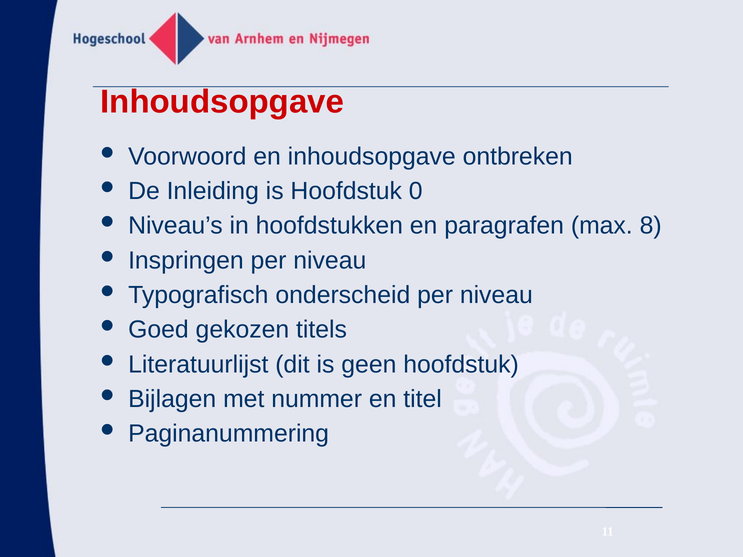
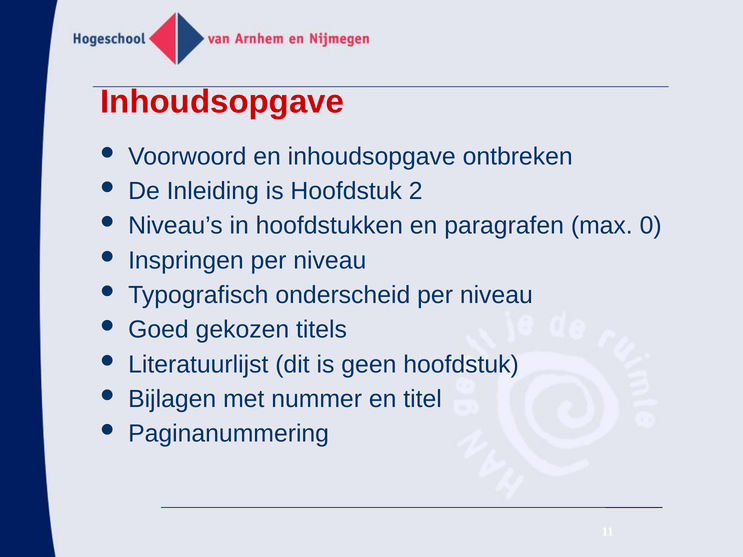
0: 0 -> 2 (416, 191)
8: 8 -> 0 (651, 226)
